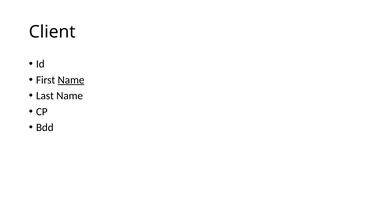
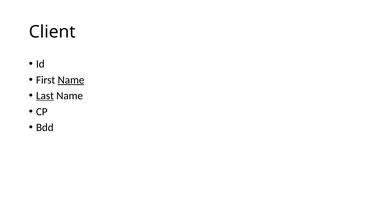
Last underline: none -> present (45, 96)
